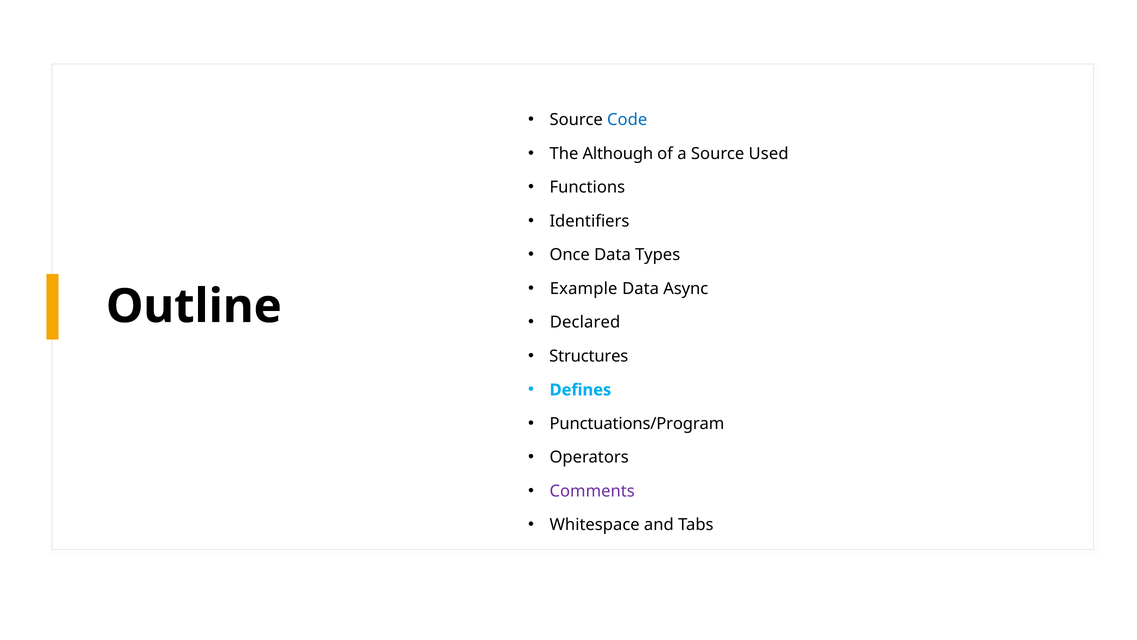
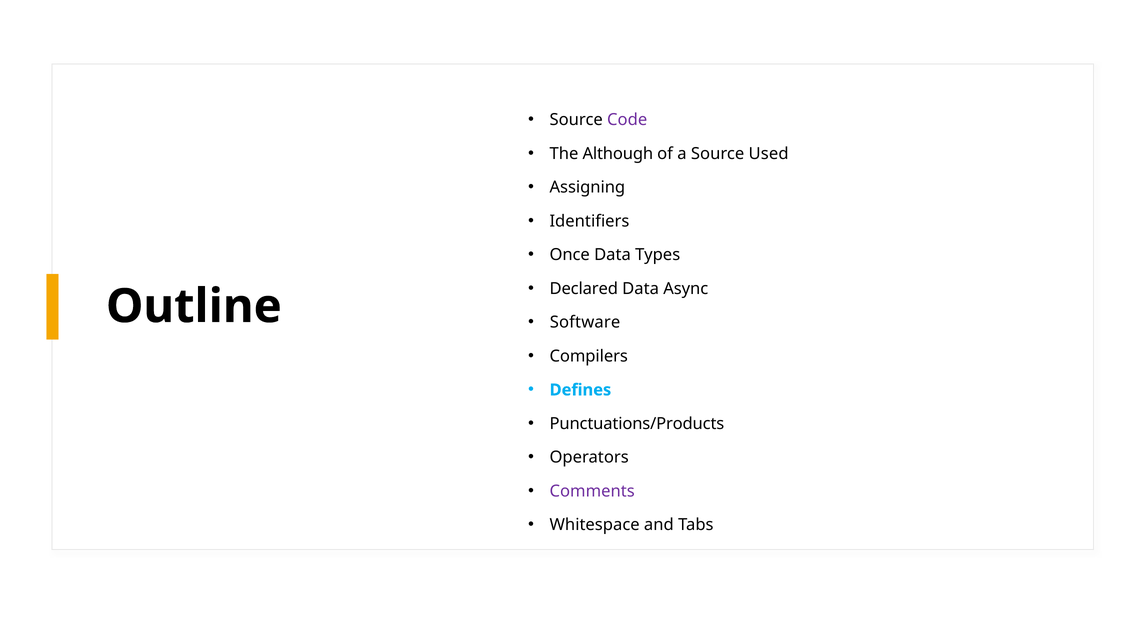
Code colour: blue -> purple (627, 120)
Functions: Functions -> Assigning (587, 187)
Example: Example -> Declared (584, 288)
Declared: Declared -> Software (585, 322)
Structures: Structures -> Compilers (589, 356)
Punctuations/Program: Punctuations/Program -> Punctuations/Products (637, 423)
